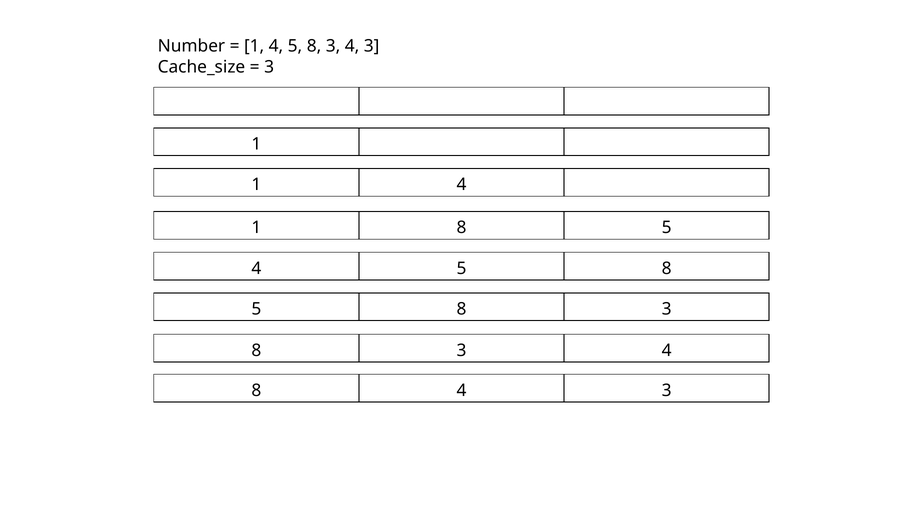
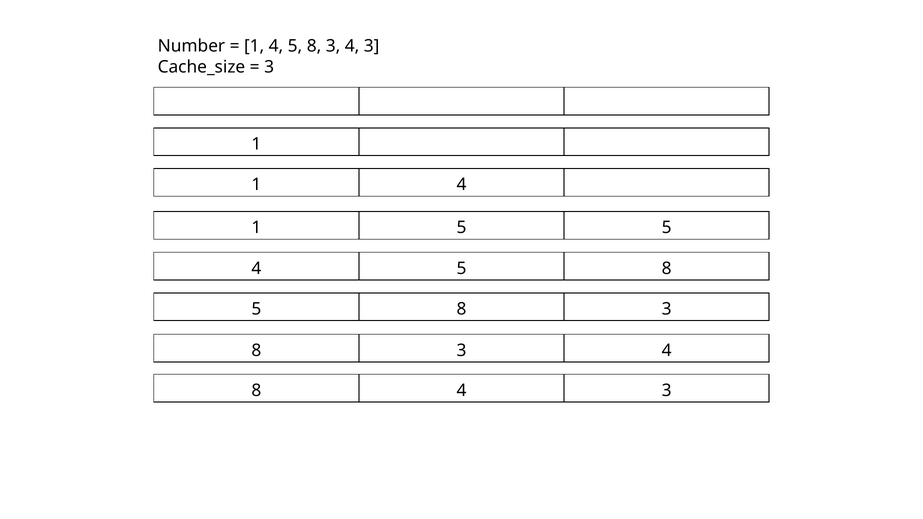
1 8: 8 -> 5 (462, 228)
